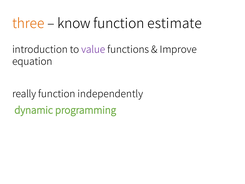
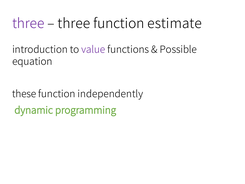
three colour: orange -> purple (28, 24)
know: know -> three (74, 24)
Improve: Improve -> Possible (178, 50)
really: really -> these (24, 94)
